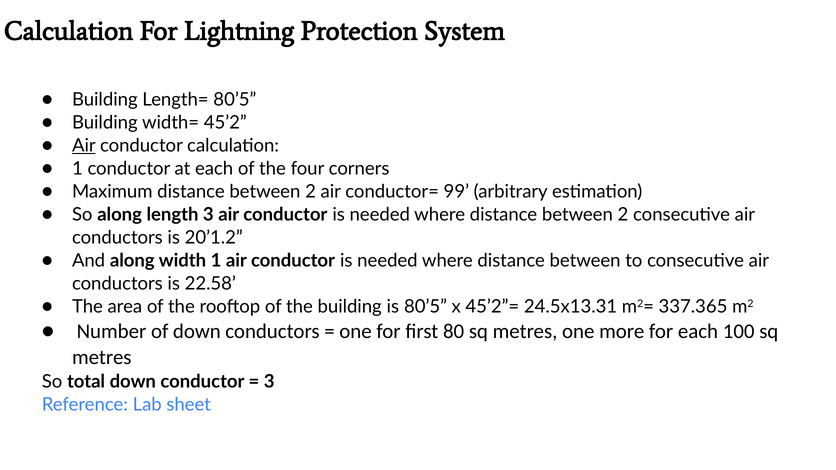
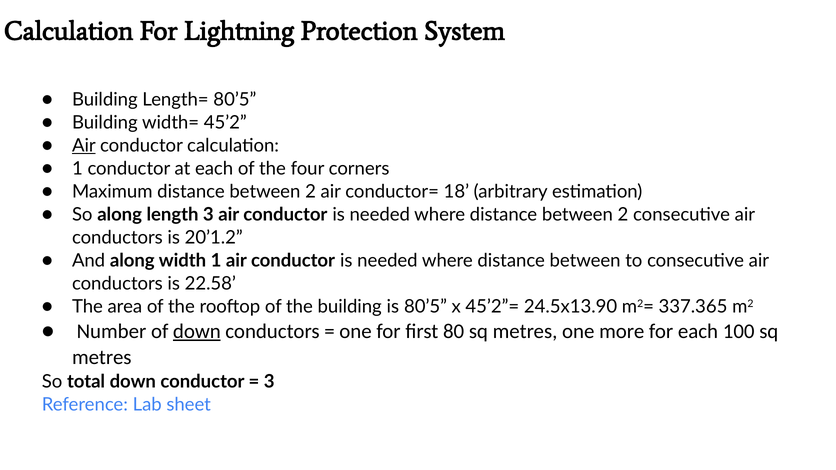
99: 99 -> 18 (456, 192)
24.5x13.31: 24.5x13.31 -> 24.5x13.90 (571, 307)
down underline: none -> present (197, 332)
